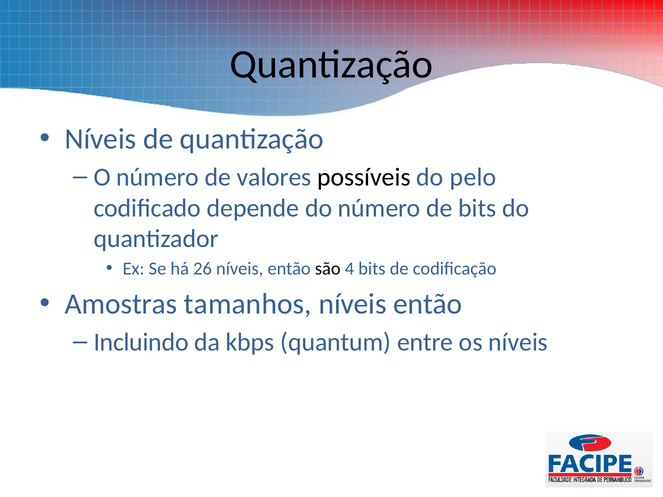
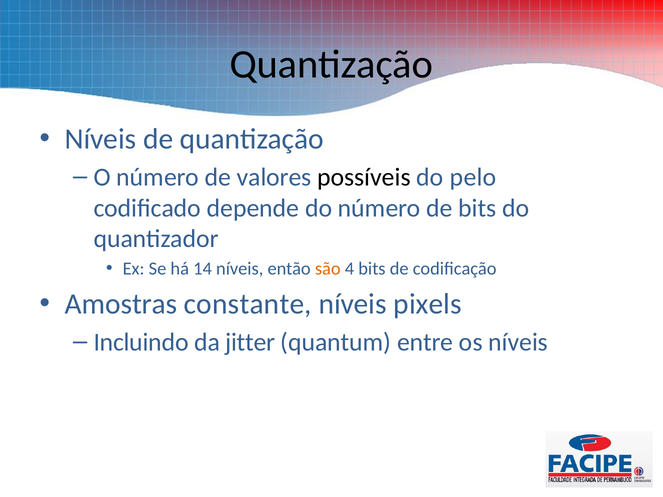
26: 26 -> 14 (203, 269)
são colour: black -> orange (328, 269)
tamanhos: tamanhos -> constante (248, 304)
então: então -> pixels (428, 304)
kbps: kbps -> jitter (250, 342)
